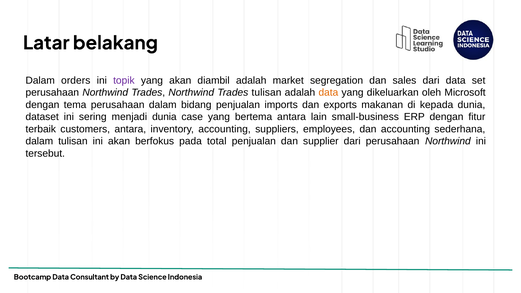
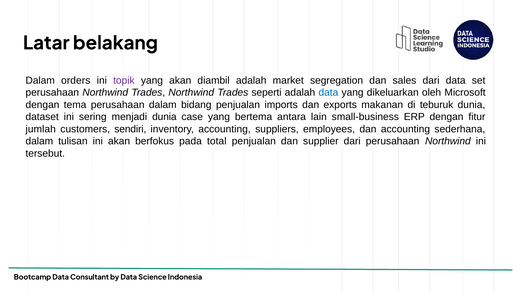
Trades tulisan: tulisan -> seperti (267, 93)
data colour: orange -> blue (328, 93)
kepada: kepada -> teburuk (437, 105)
terbaik: terbaik -> jumlah (41, 129)
customers antara: antara -> sendiri (130, 129)
